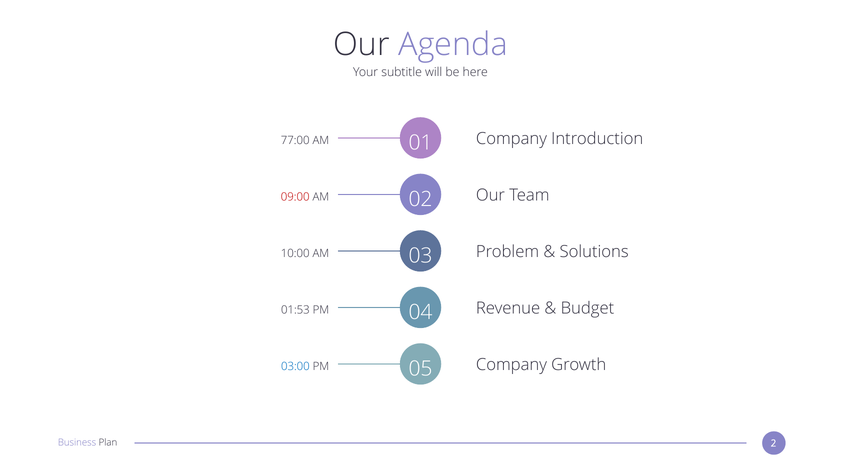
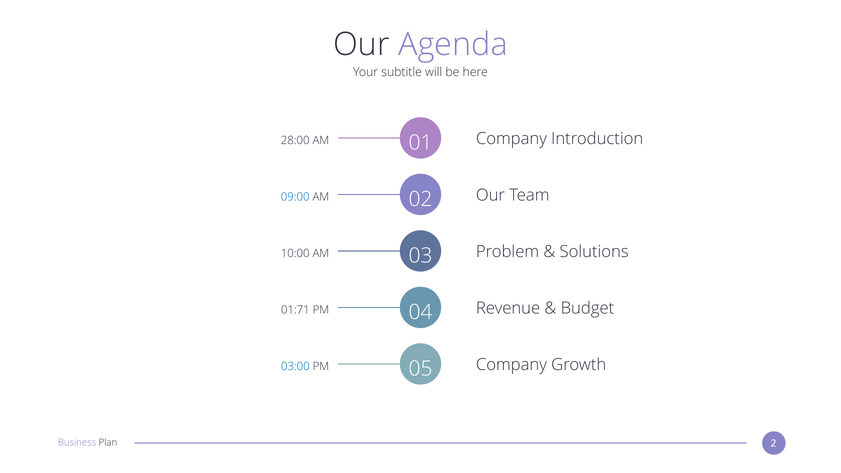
77:00: 77:00 -> 28:00 (295, 141)
09:00 colour: red -> blue (295, 197)
01:53: 01:53 -> 01:71 (295, 310)
